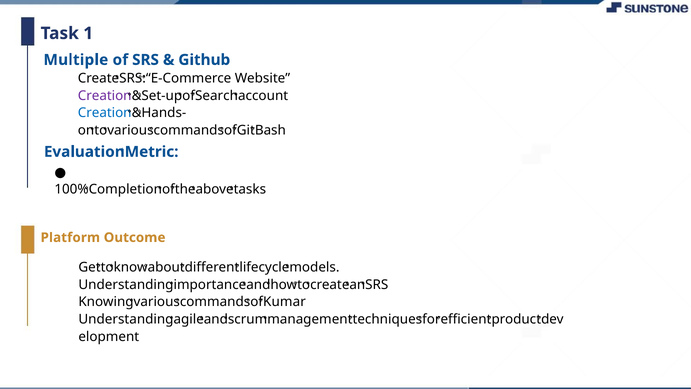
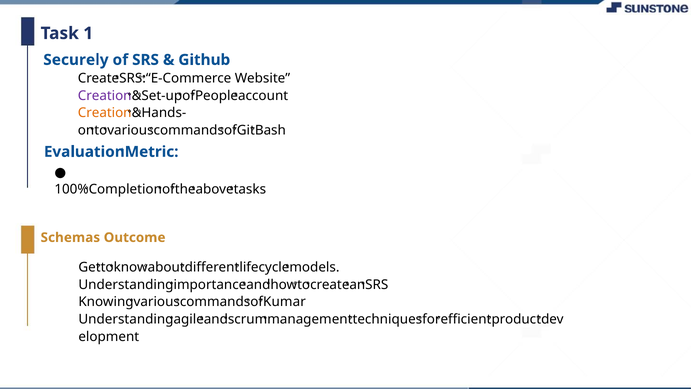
Multiple: Multiple -> Securely (76, 60)
Search: Search -> People (217, 96)
Creation colour: blue -> orange (105, 113)
Platform: Platform -> Schemas (70, 237)
